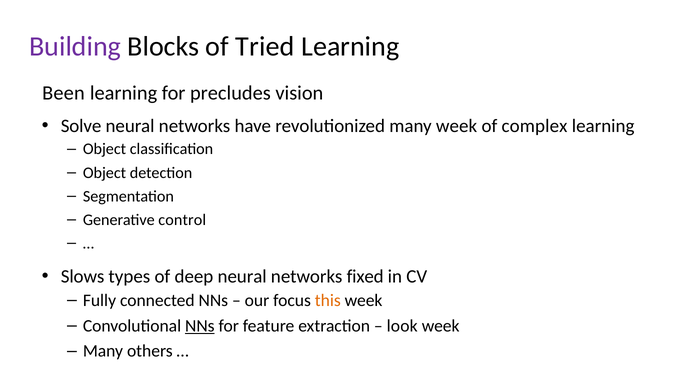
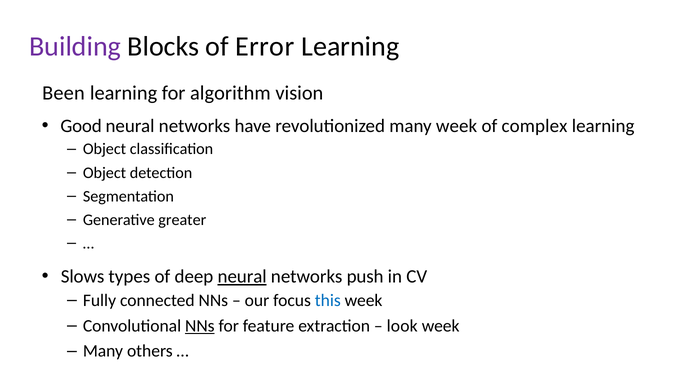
Tried: Tried -> Error (265, 47)
precludes: precludes -> algorithm (230, 93)
Solve: Solve -> Good (81, 126)
control: control -> greater (182, 220)
neural underline: none -> present (242, 277)
fixed: fixed -> push (365, 277)
this colour: orange -> blue (328, 301)
